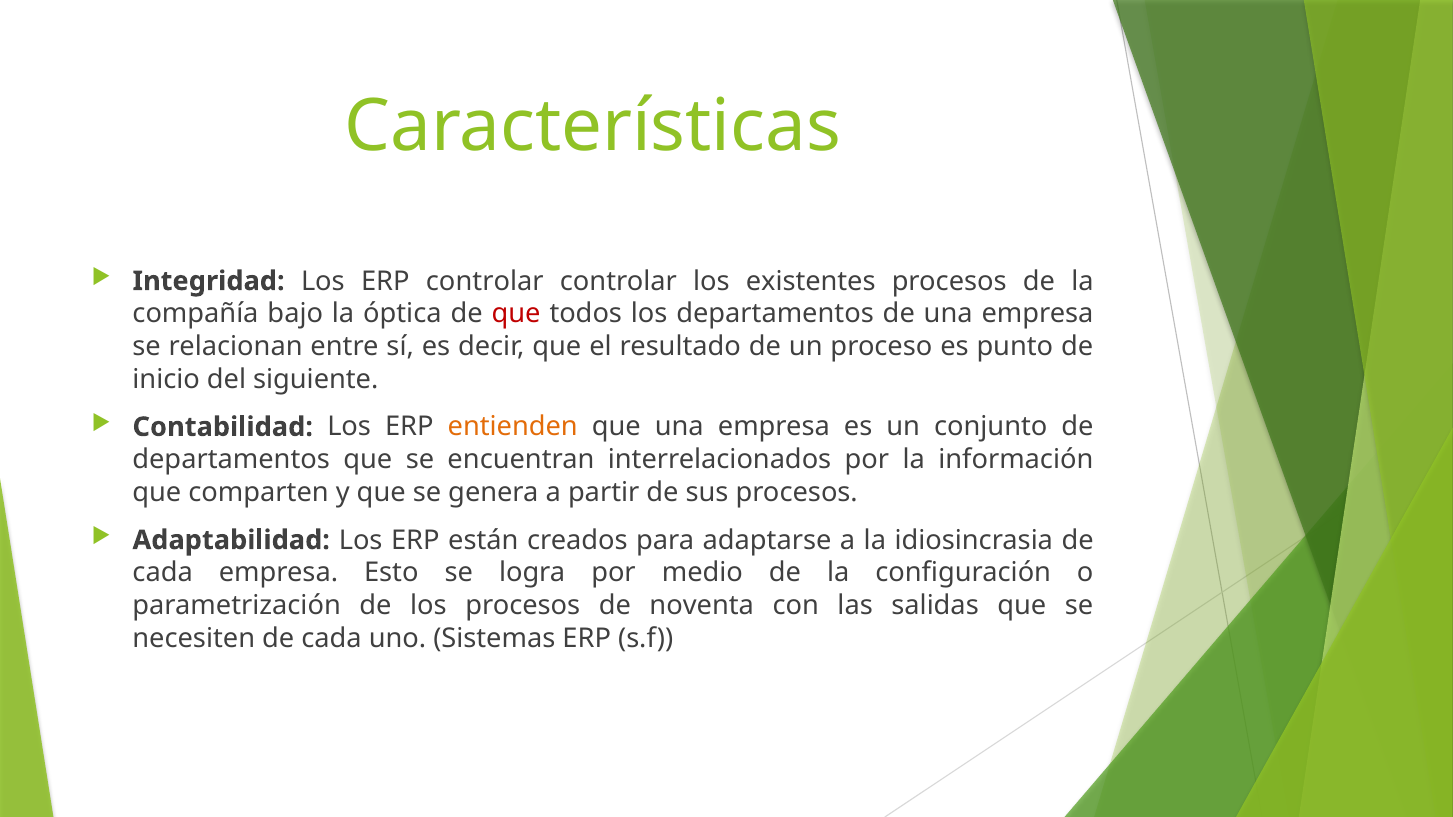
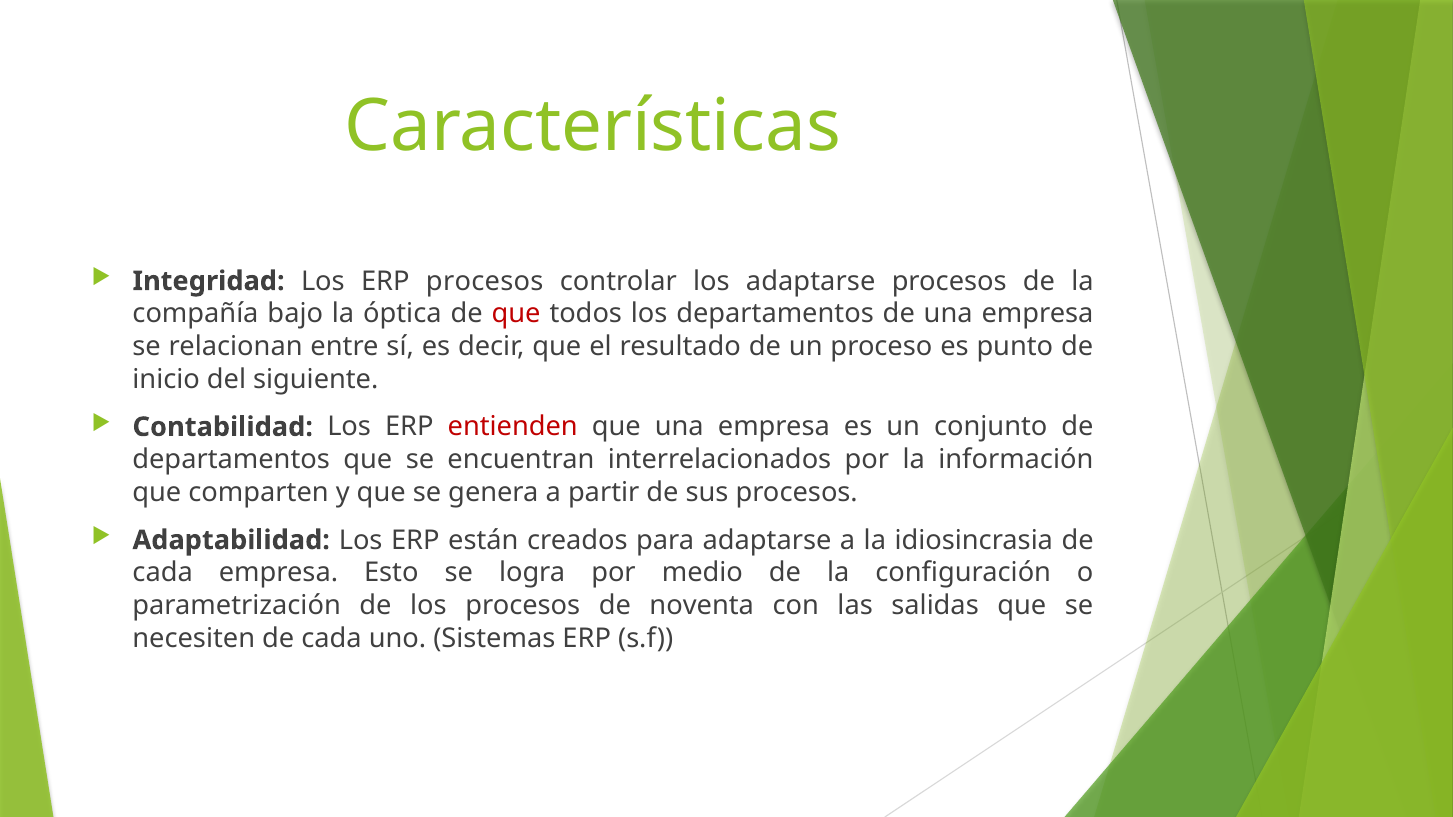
ERP controlar: controlar -> procesos (485, 281)
los existentes: existentes -> adaptarse (811, 281)
entienden colour: orange -> red (513, 427)
